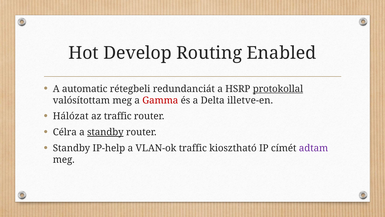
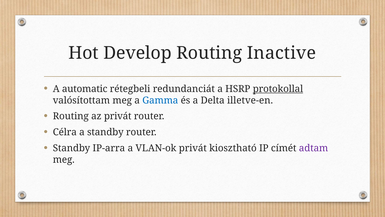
Enabled: Enabled -> Inactive (281, 53)
Gamma colour: red -> blue (160, 100)
Hálózat: Hálózat -> Routing (71, 116)
az traffic: traffic -> privát (118, 116)
standby underline: present -> none (105, 132)
IP-help: IP-help -> IP-arra (109, 148)
VLAN-ok traffic: traffic -> privát (193, 148)
